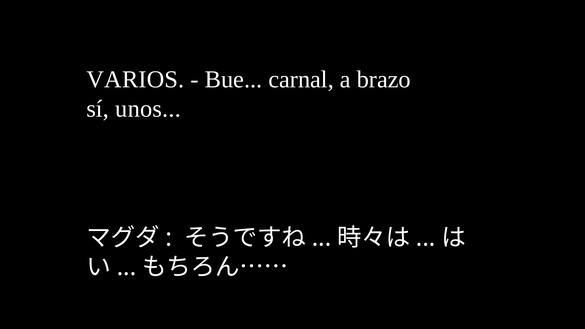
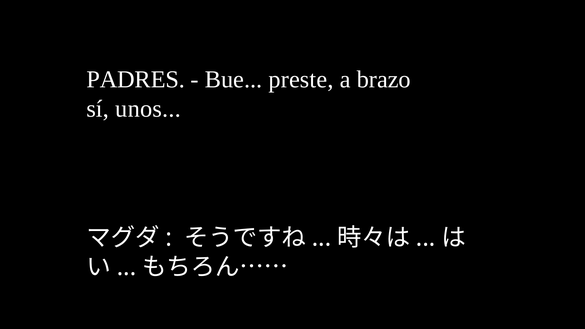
VARIOS: VARIOS -> PADRES (136, 79)
carnal: carnal -> preste (301, 79)
